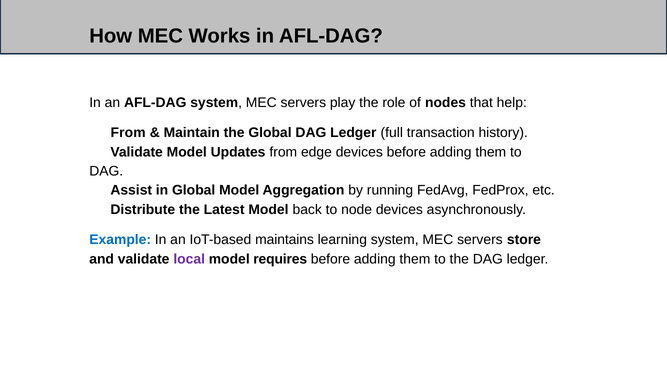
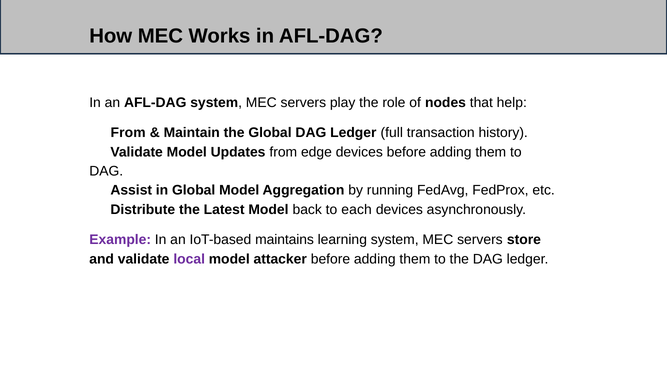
node: node -> each (357, 210)
Example colour: blue -> purple (120, 240)
requires: requires -> attacker (280, 259)
